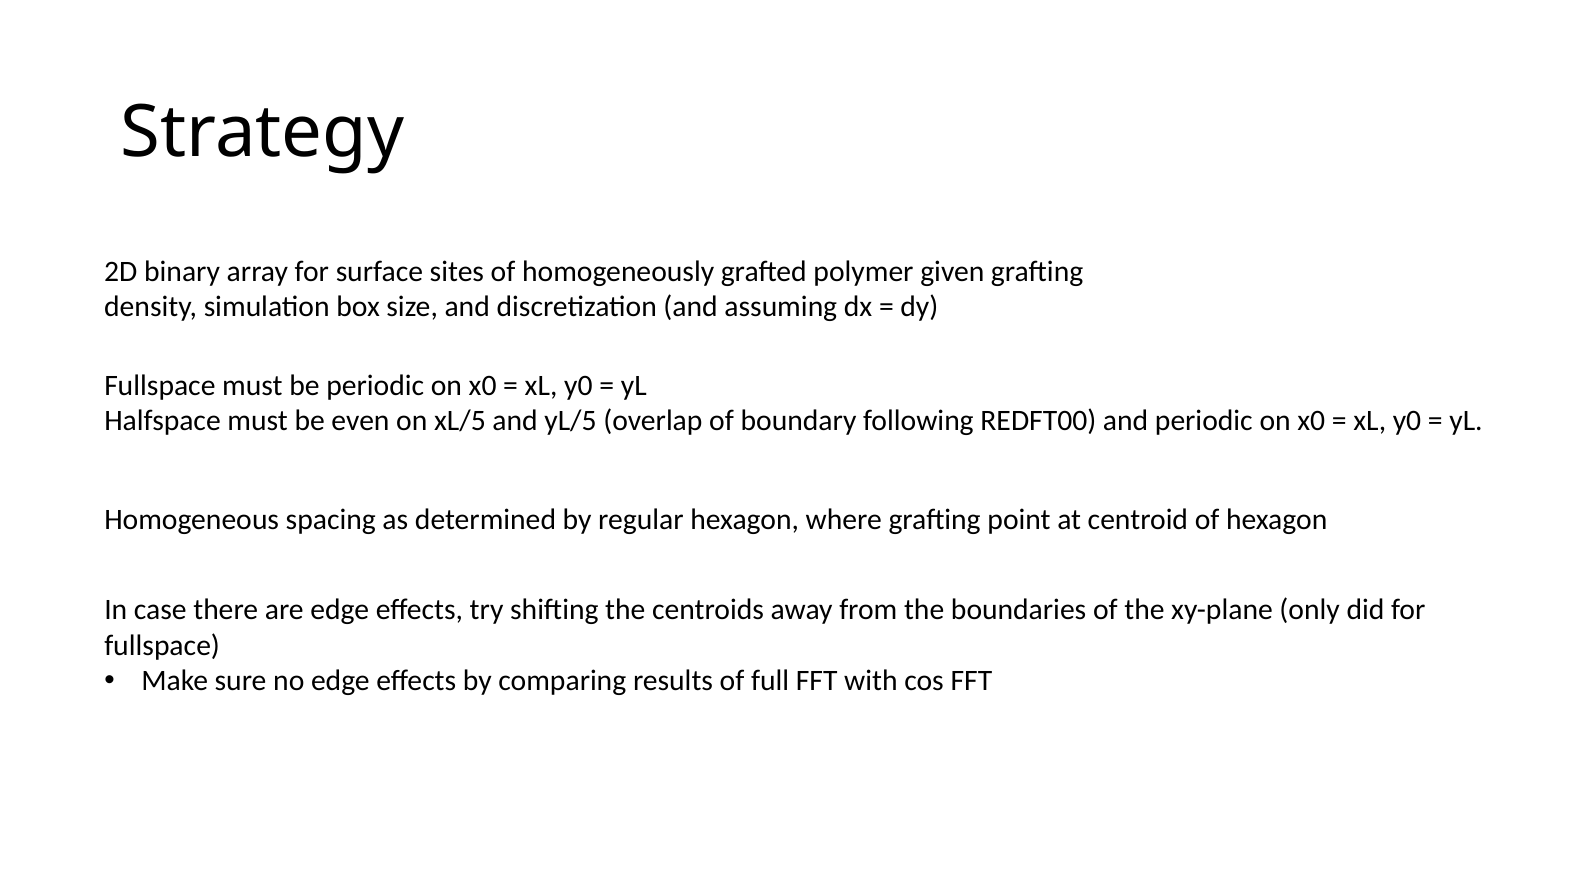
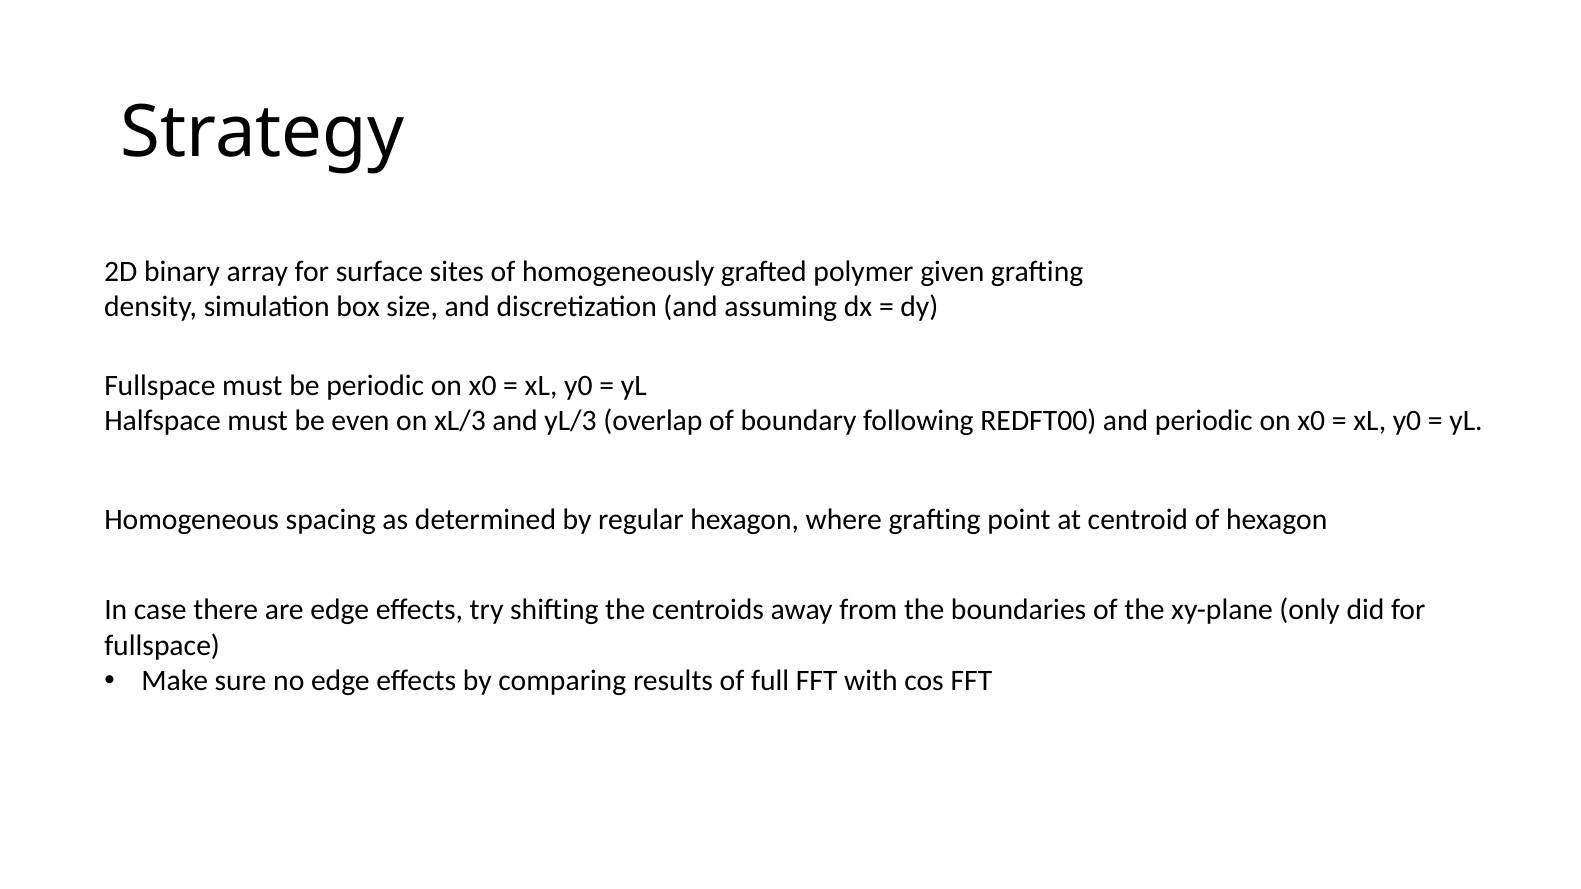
xL/5: xL/5 -> xL/3 (460, 421)
yL/5: yL/5 -> yL/3 (571, 421)
